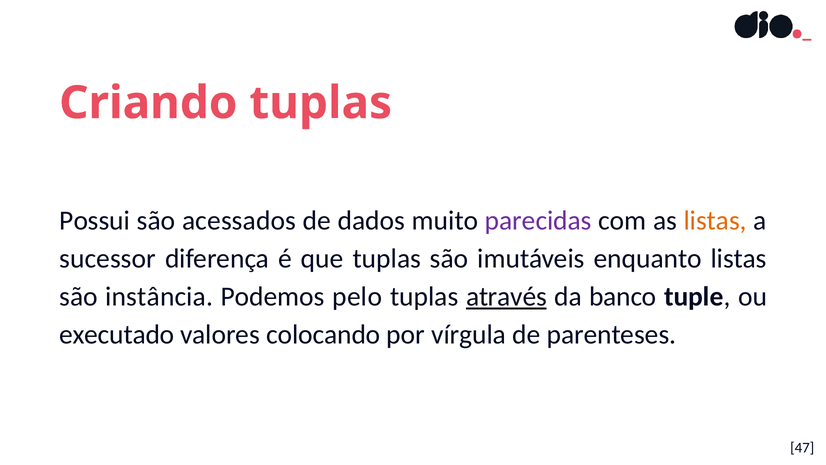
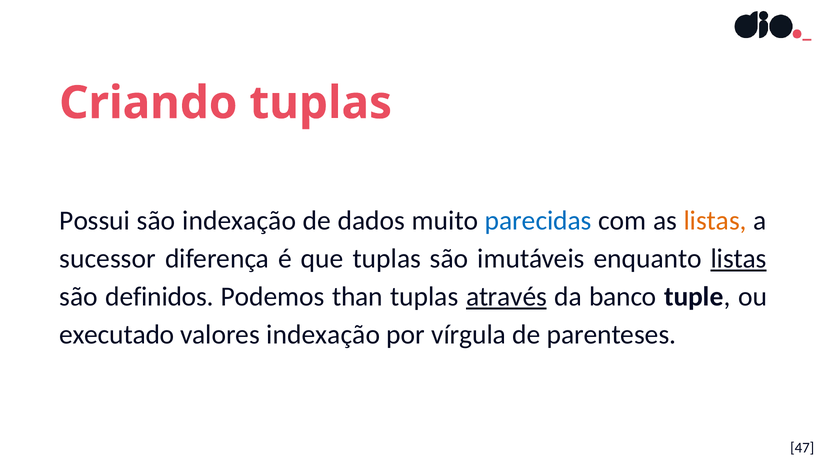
são acessados: acessados -> indexação (239, 220)
parecidas colour: purple -> blue (538, 220)
listas underline: none -> present (739, 258)
instância: instância -> definidos (159, 296)
pelo: pelo -> than (357, 296)
valores colocando: colocando -> indexação (323, 334)
